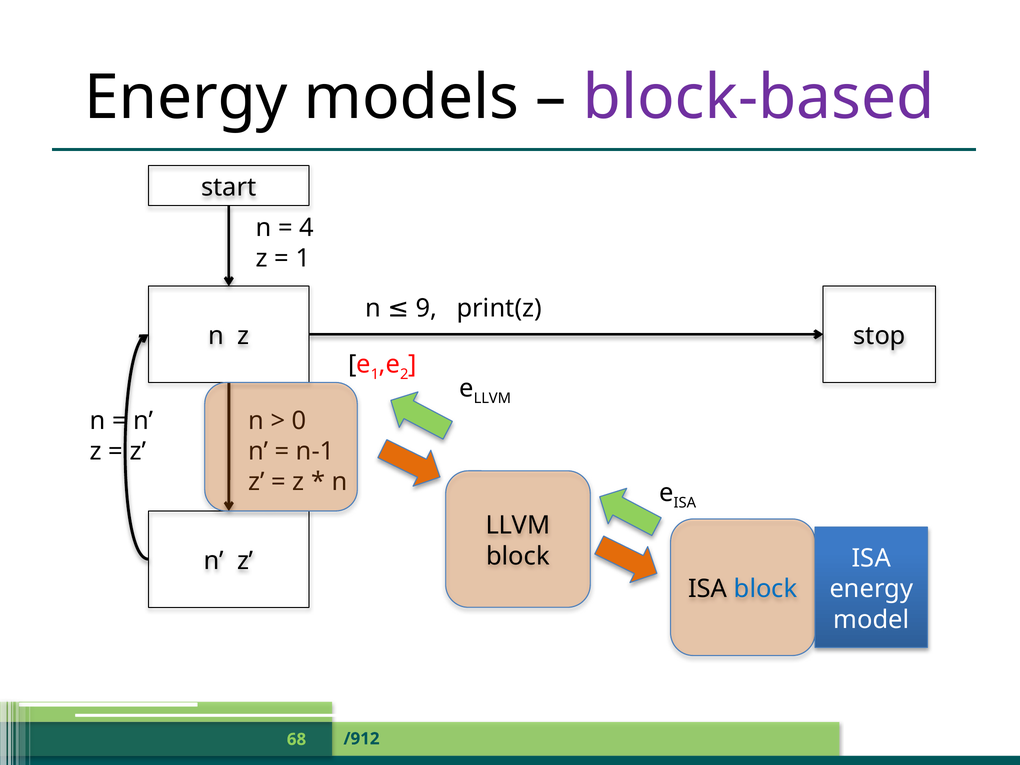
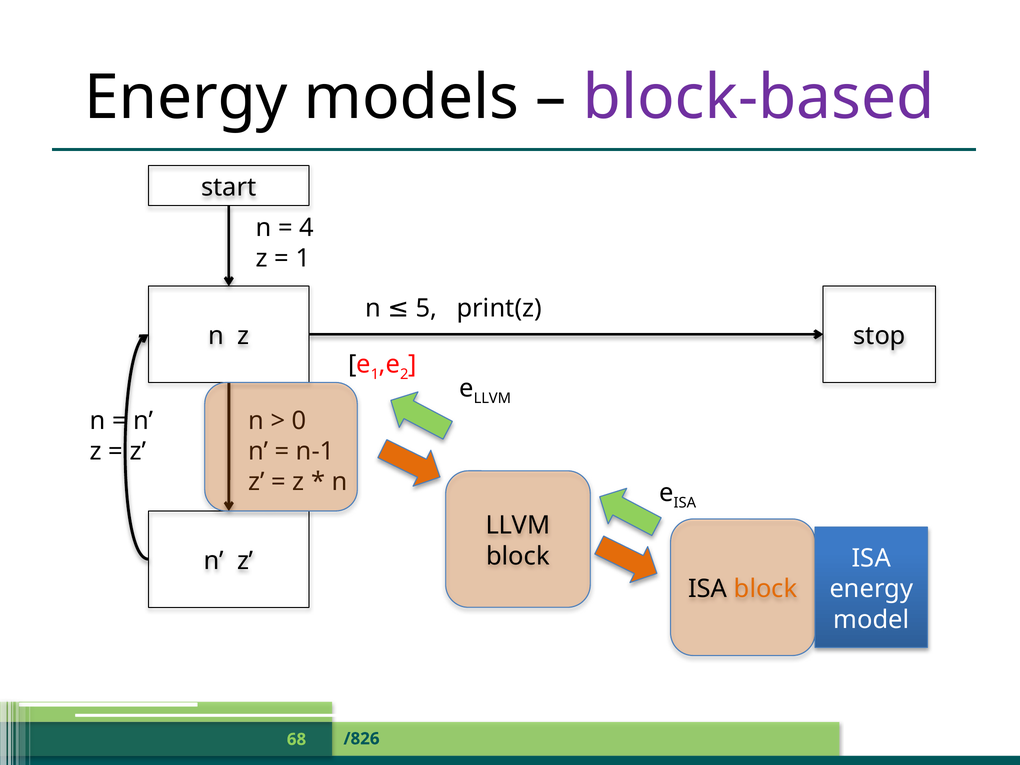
9: 9 -> 5 (426, 308)
block colour: blue -> orange (766, 589)
/912: /912 -> /826 (362, 739)
